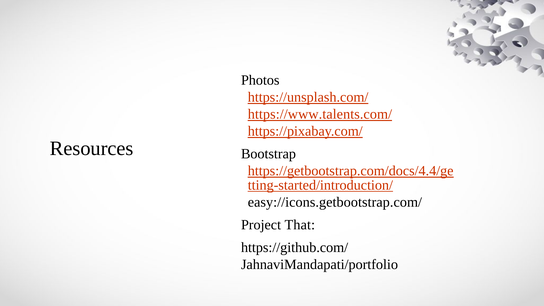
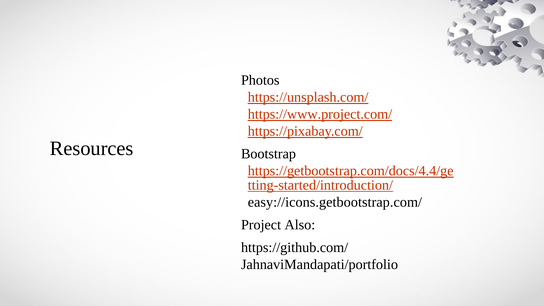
https://www.talents.com/: https://www.talents.com/ -> https://www.project.com/ (320, 114)
That: That -> Also (300, 225)
